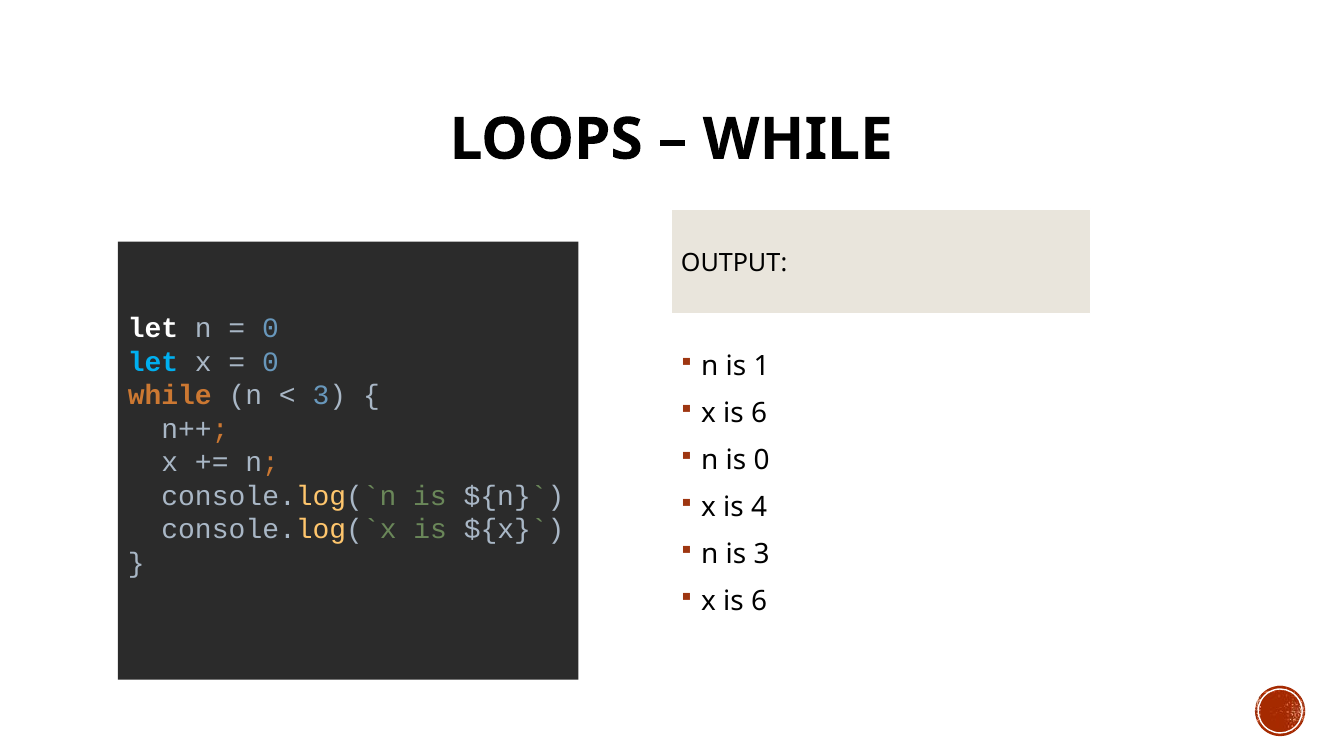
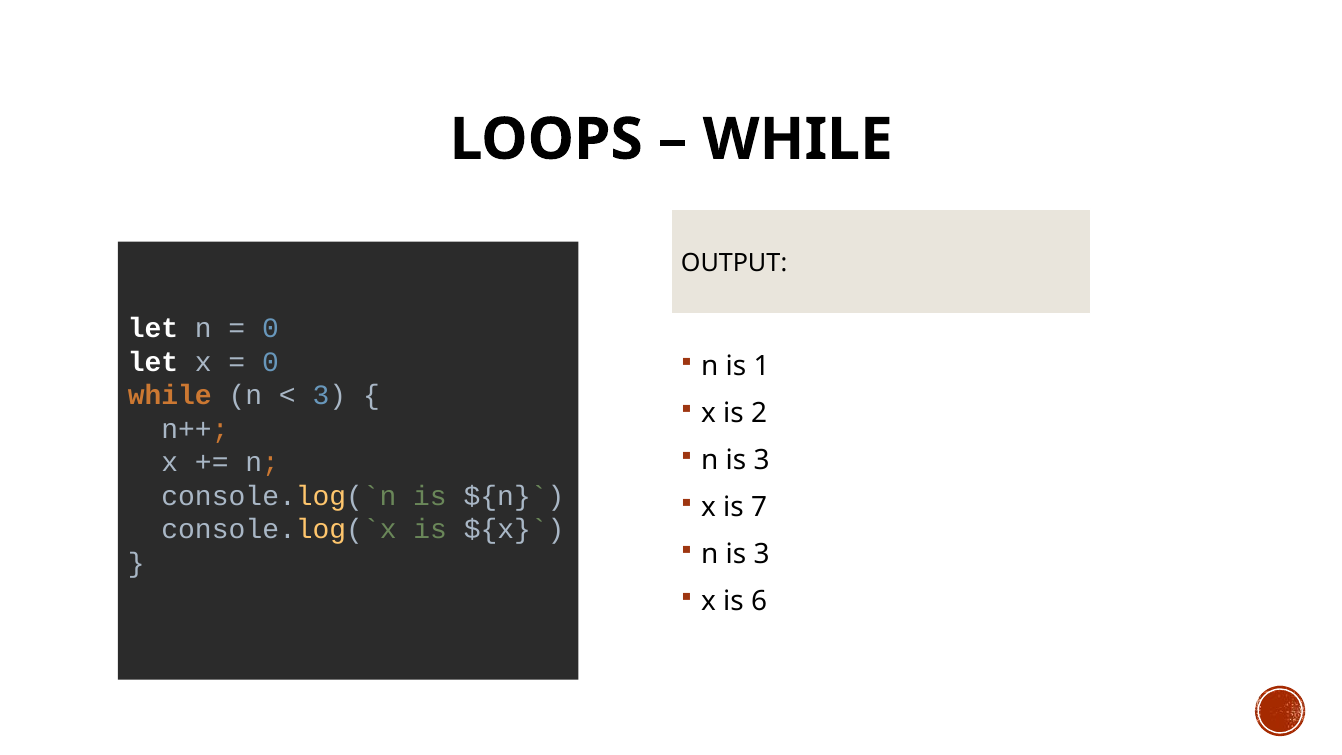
let colour: light blue -> white (153, 362)
6: 6 -> 2 (759, 413)
0: 0 -> 3 (762, 460)
4: 4 -> 7 (759, 507)
